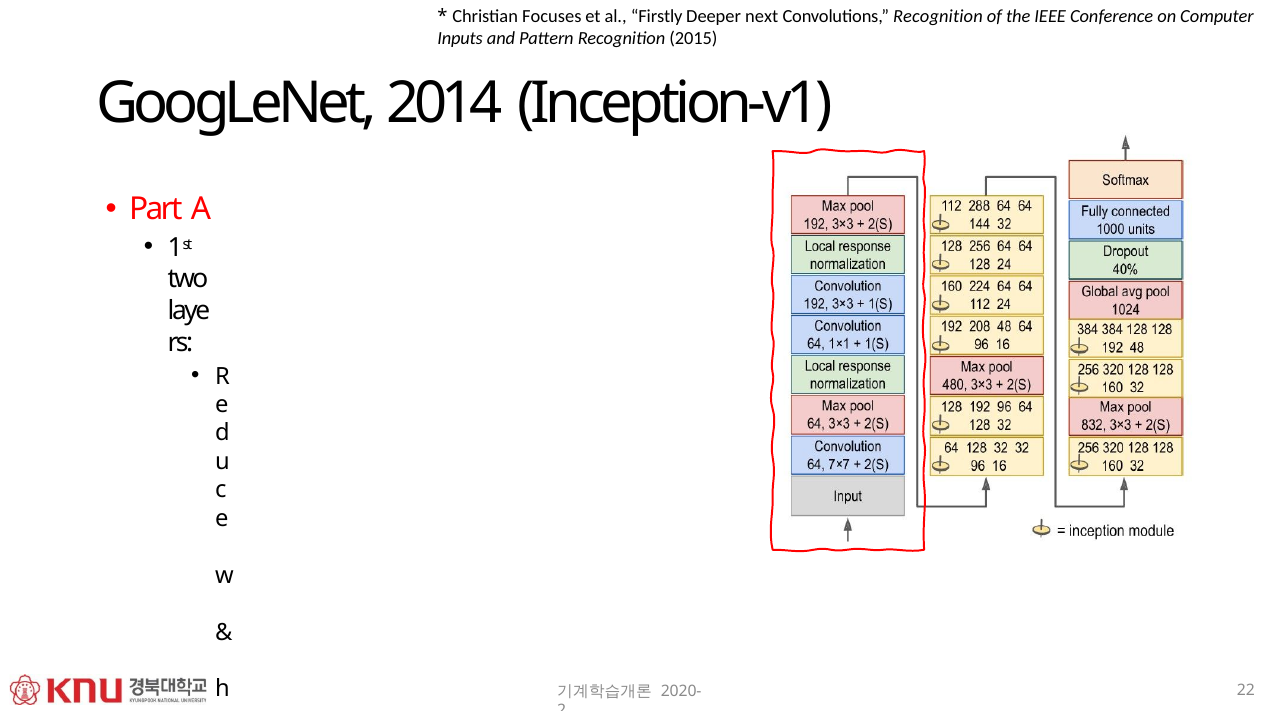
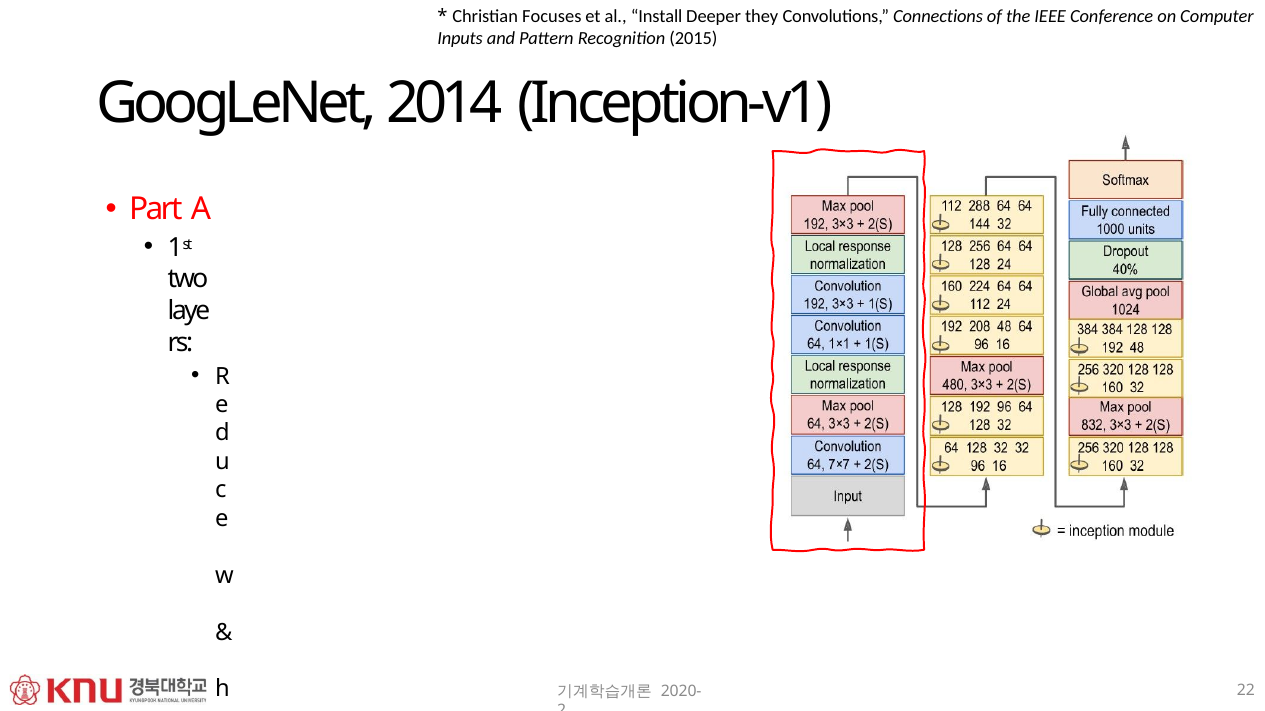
Firstly: Firstly -> Install (657, 16)
next: next -> they (762, 16)
Convolutions Recognition: Recognition -> Connections (938, 16)
